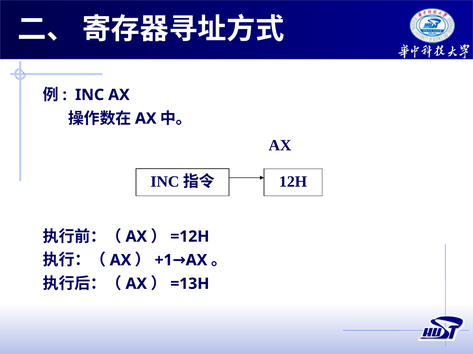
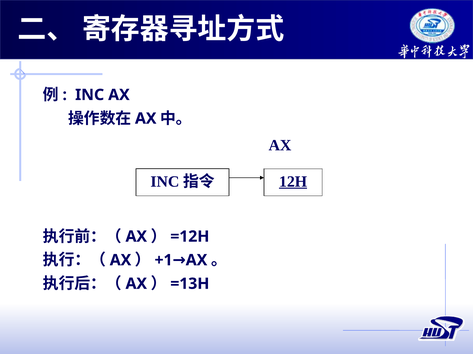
12H underline: none -> present (293, 182)
